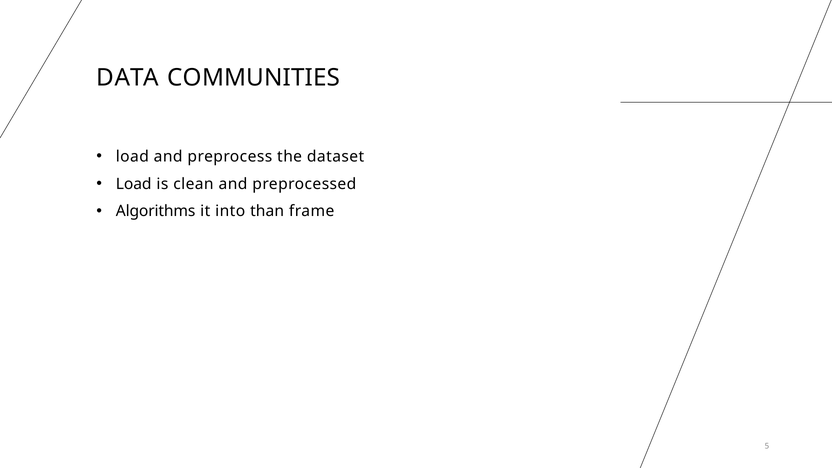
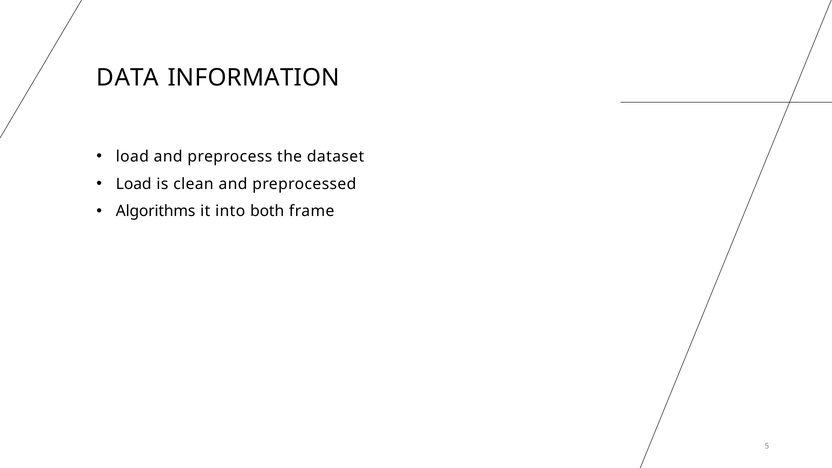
COMMUNITIES: COMMUNITIES -> INFORMATION (254, 78)
than: than -> both (267, 211)
